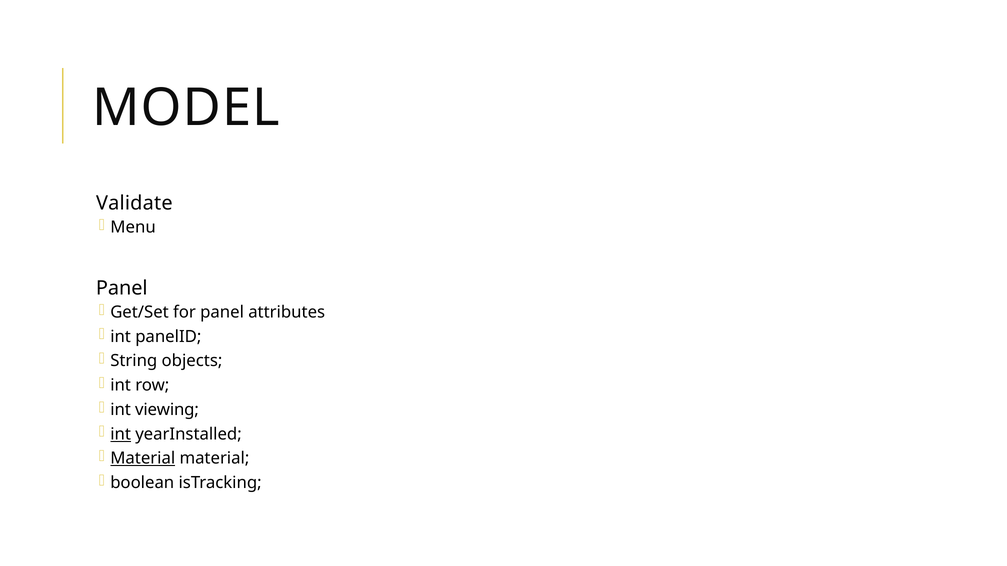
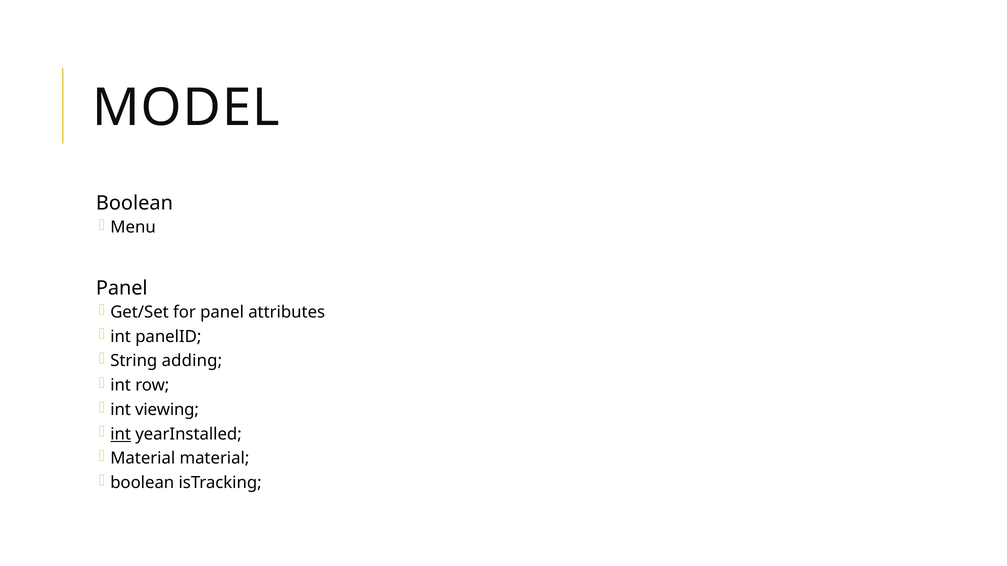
Validate: Validate -> Boolean (134, 203)
objects: objects -> adding (192, 361)
Material underline: present -> none (143, 459)
